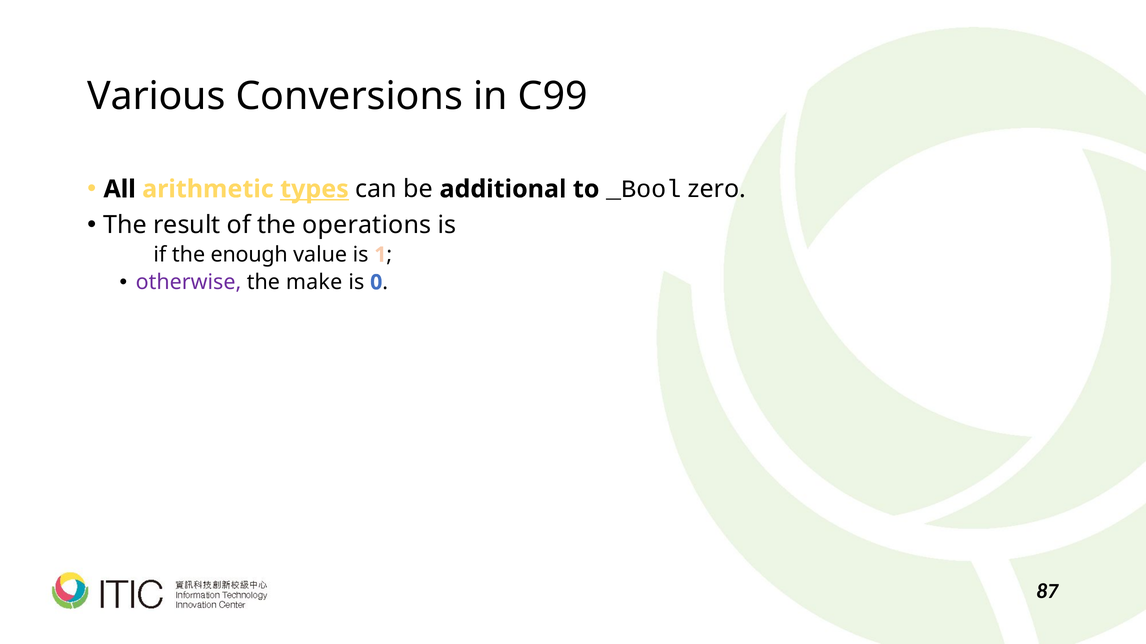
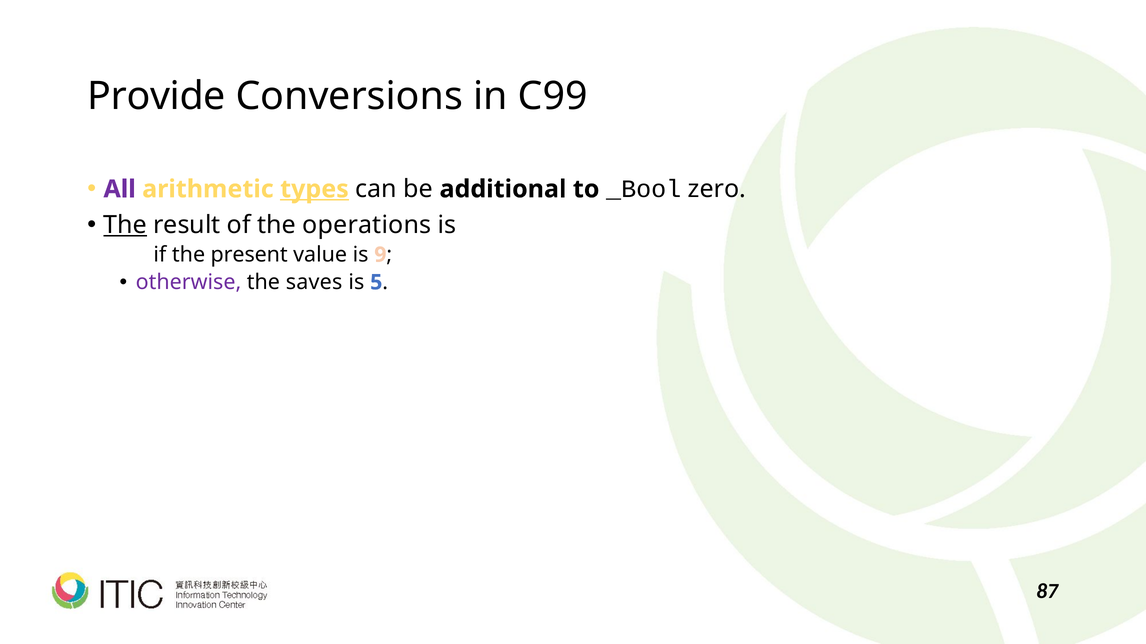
Various: Various -> Provide (157, 96)
All colour: black -> purple (120, 189)
The underline: none -> present (125, 225)
enough: enough -> present (249, 255)
1: 1 -> 9 (380, 255)
make: make -> saves (314, 283)
is 0: 0 -> 5 (376, 283)
